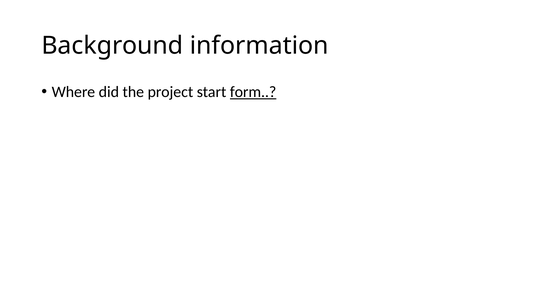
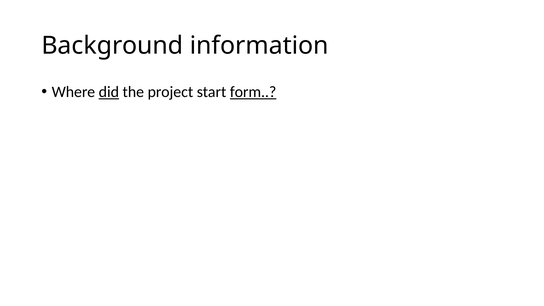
did underline: none -> present (109, 92)
